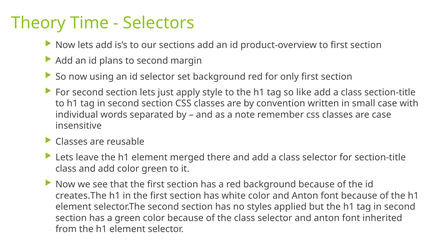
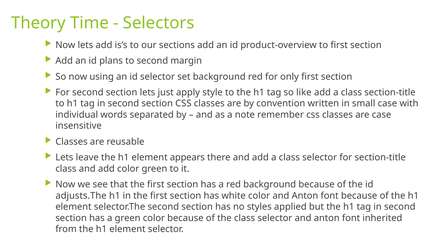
merged: merged -> appears (187, 158)
creates.The: creates.The -> adjusts.The (81, 196)
